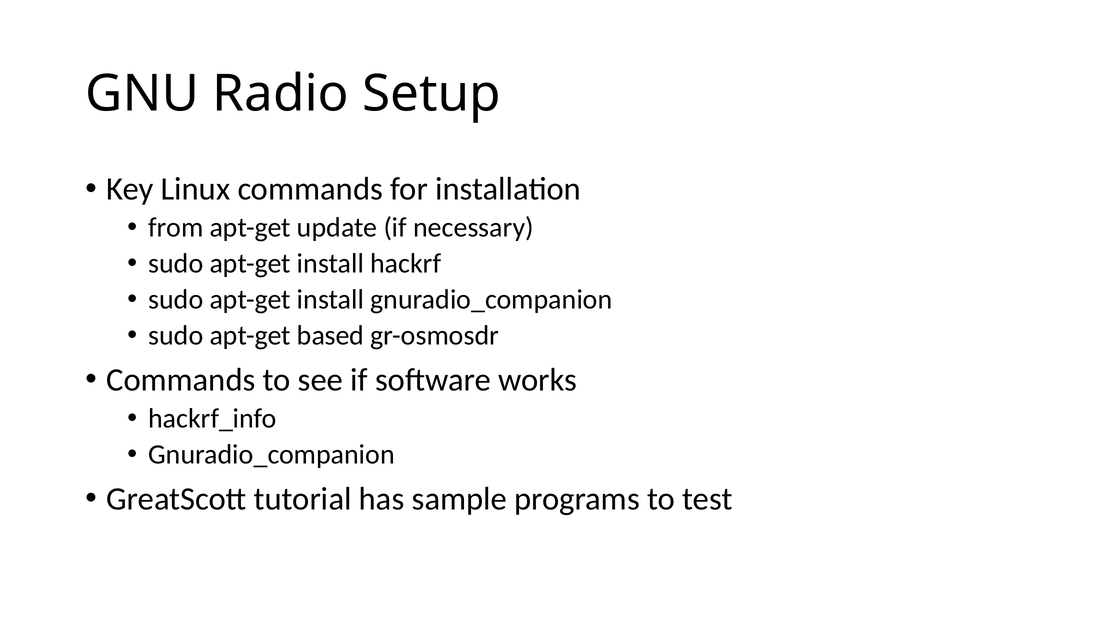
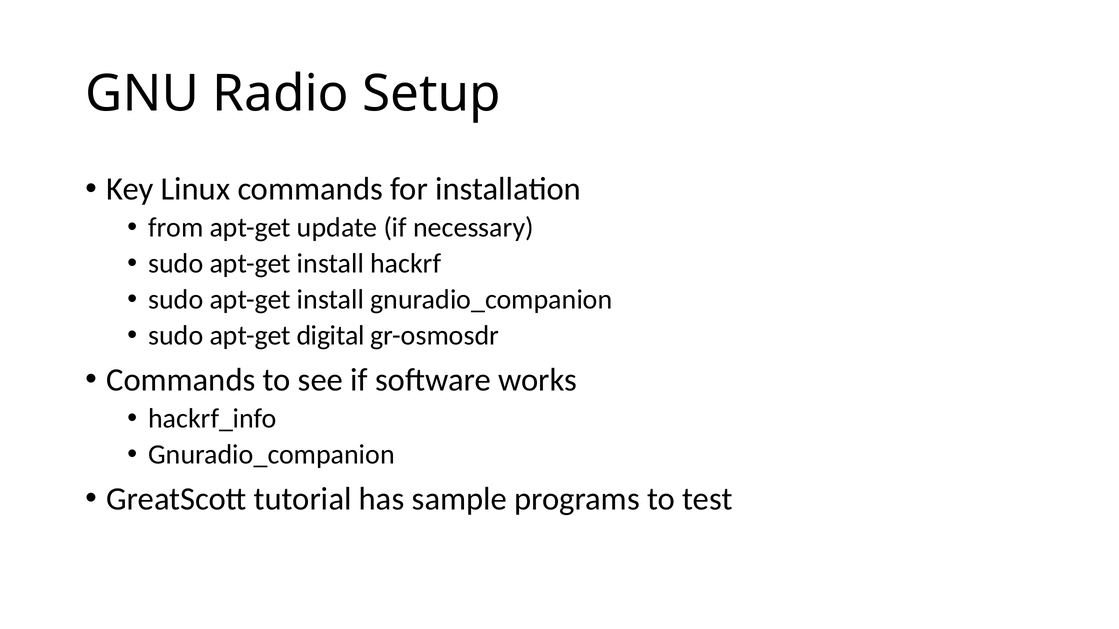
based: based -> digital (331, 336)
